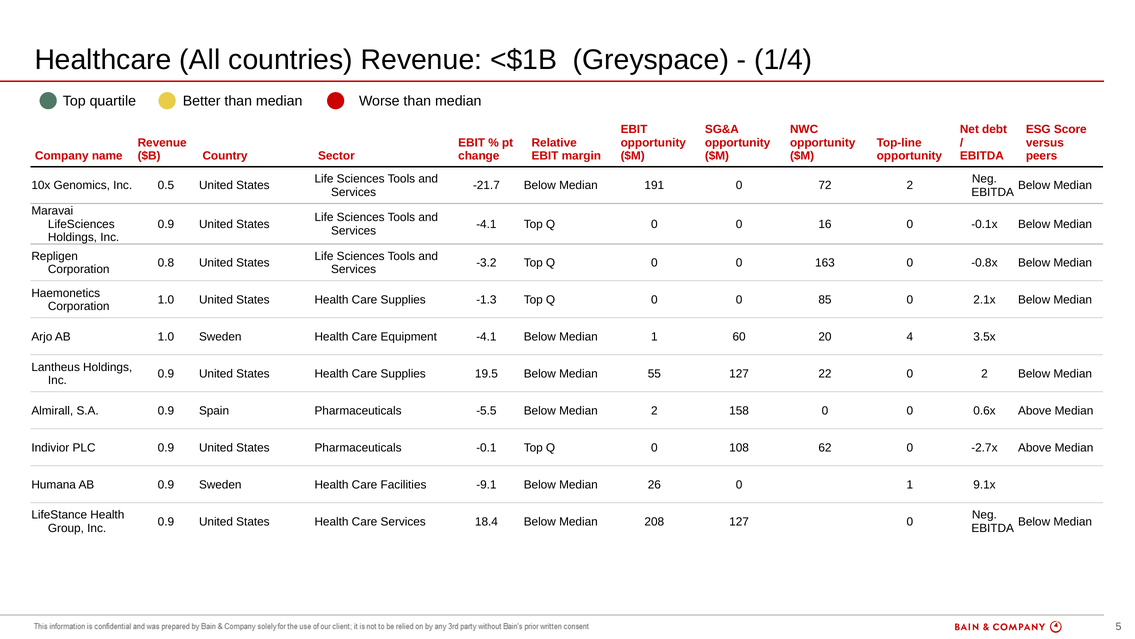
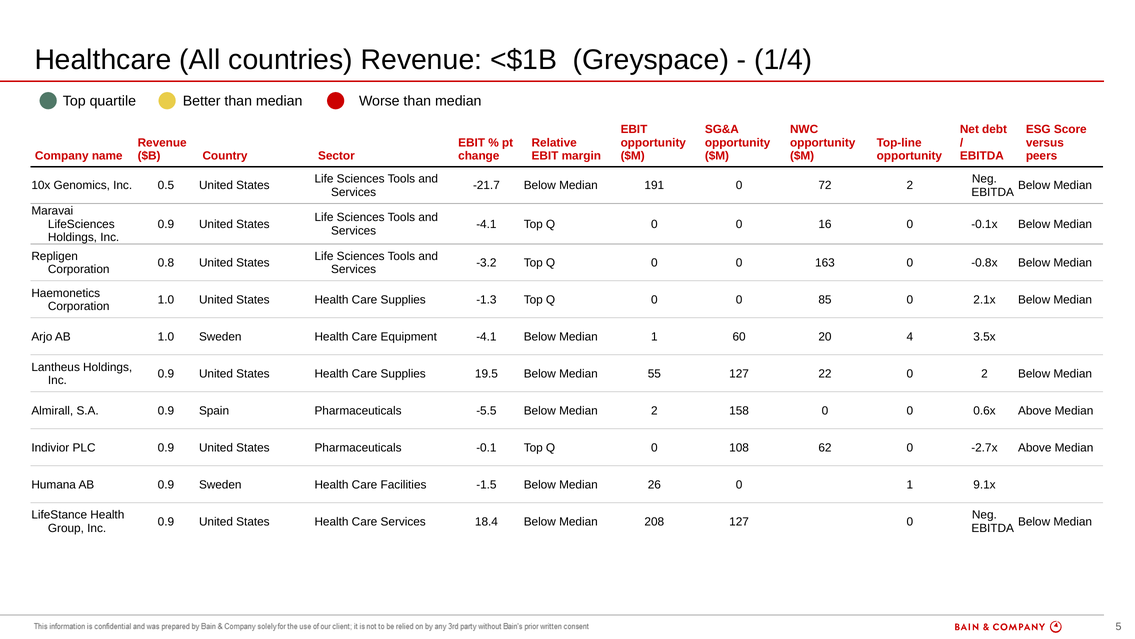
-9.1: -9.1 -> -1.5 (486, 484)
